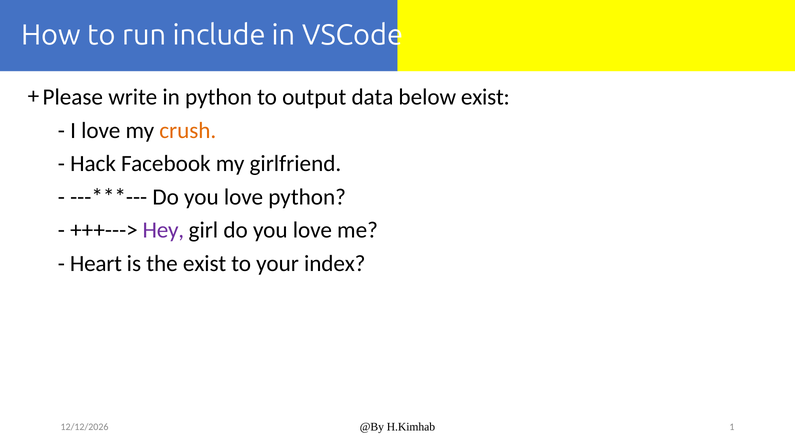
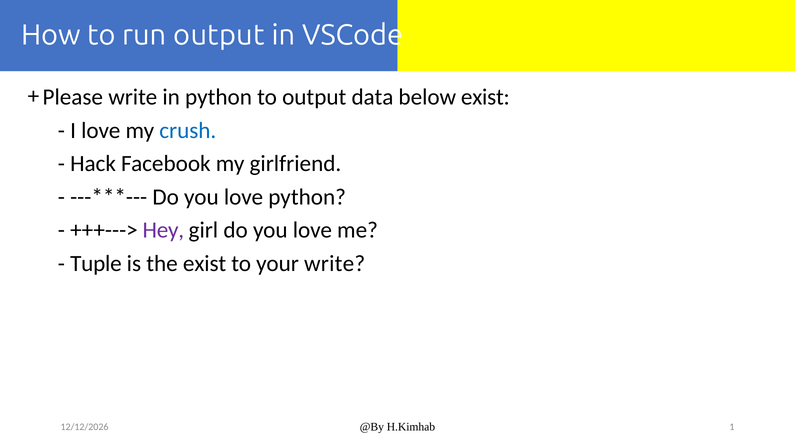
run include: include -> output (219, 35)
crush colour: orange -> blue (188, 130)
Heart: Heart -> Tuple (96, 264)
your index: index -> write (335, 264)
